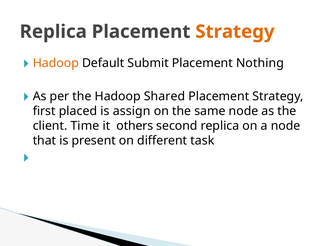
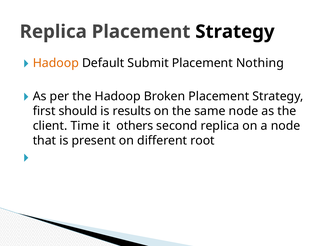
Strategy colour: orange -> black (235, 32)
Shared: Shared -> Broken (165, 96)
placed: placed -> should (78, 111)
assign: assign -> results (132, 111)
task: task -> root (202, 141)
